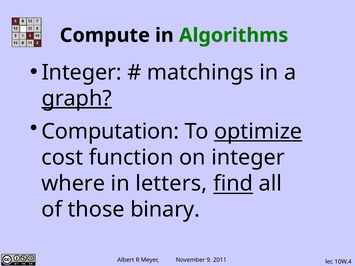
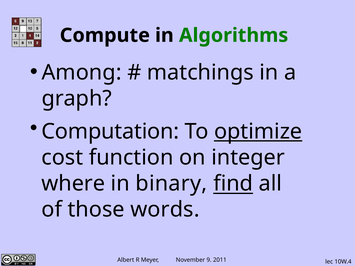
Integer: Integer -> Among (82, 73)
graph underline: present -> none (77, 99)
letters: letters -> binary (171, 184)
binary: binary -> words (165, 210)
